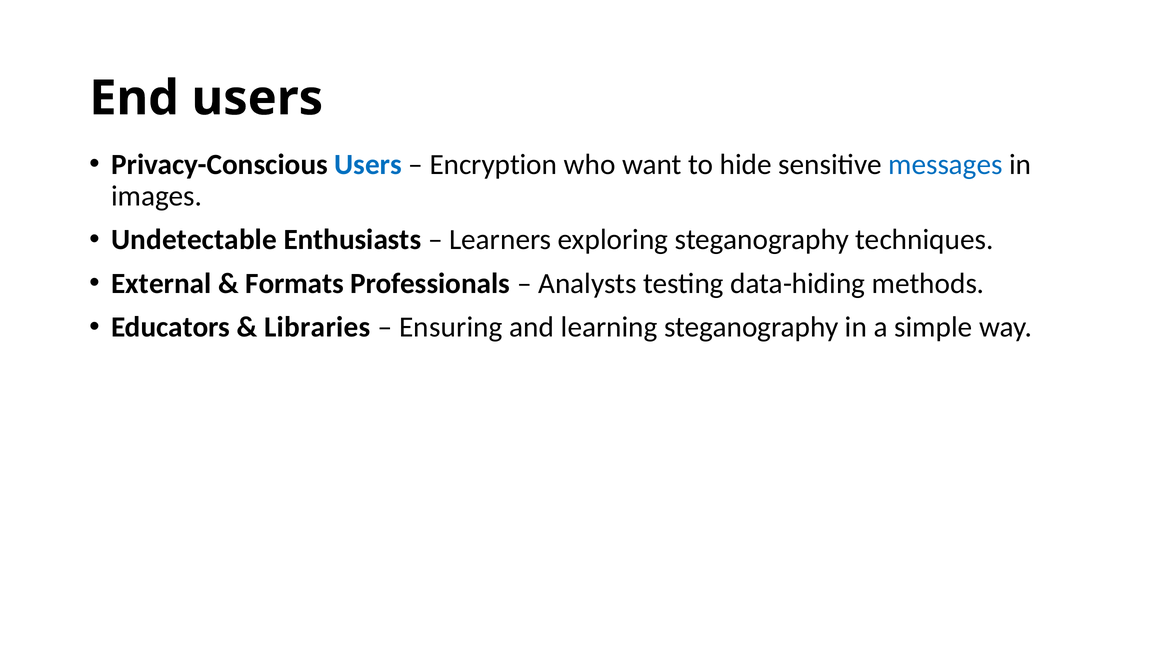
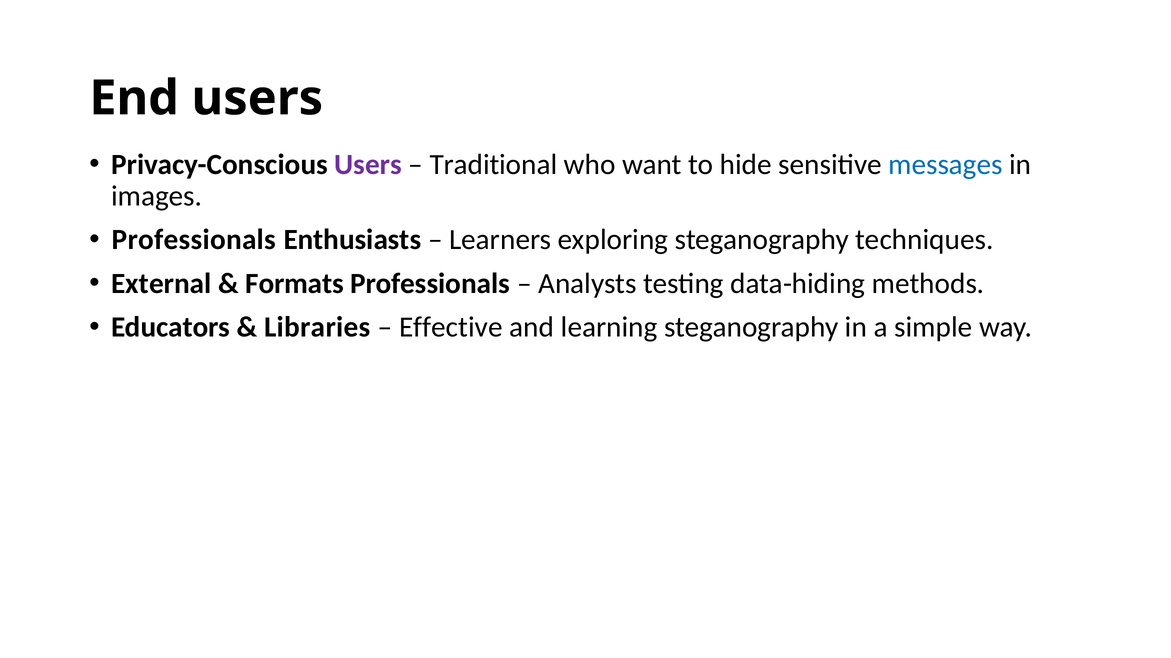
Users colour: blue -> purple (368, 165)
Encryption: Encryption -> Traditional (493, 165)
Undetectable: Undetectable -> Professionals (194, 240)
Ensuring: Ensuring -> Effective (451, 328)
